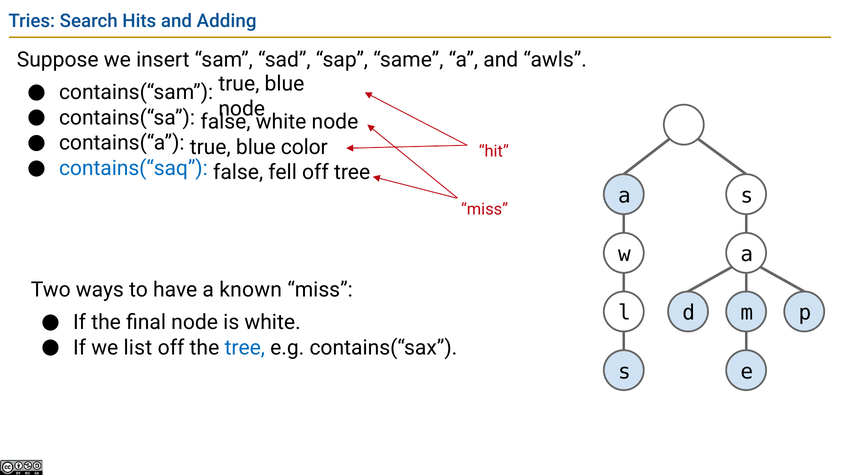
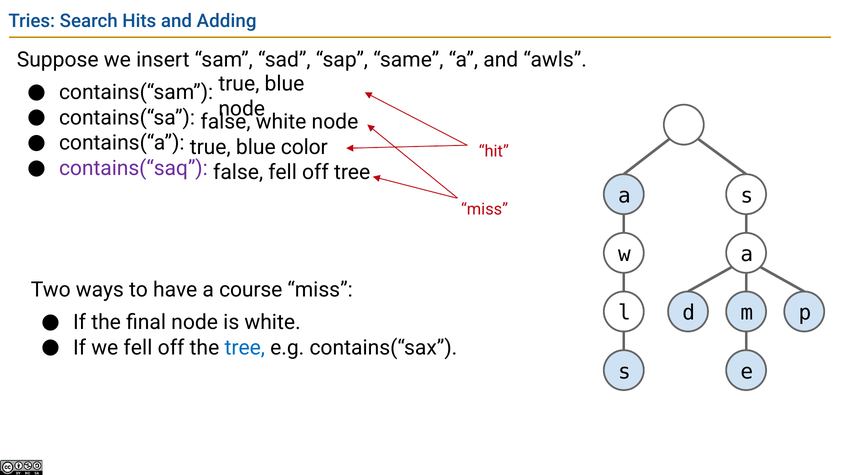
contains(“saq colour: blue -> purple (133, 168)
known: known -> course (251, 290)
we list: list -> fell (138, 348)
